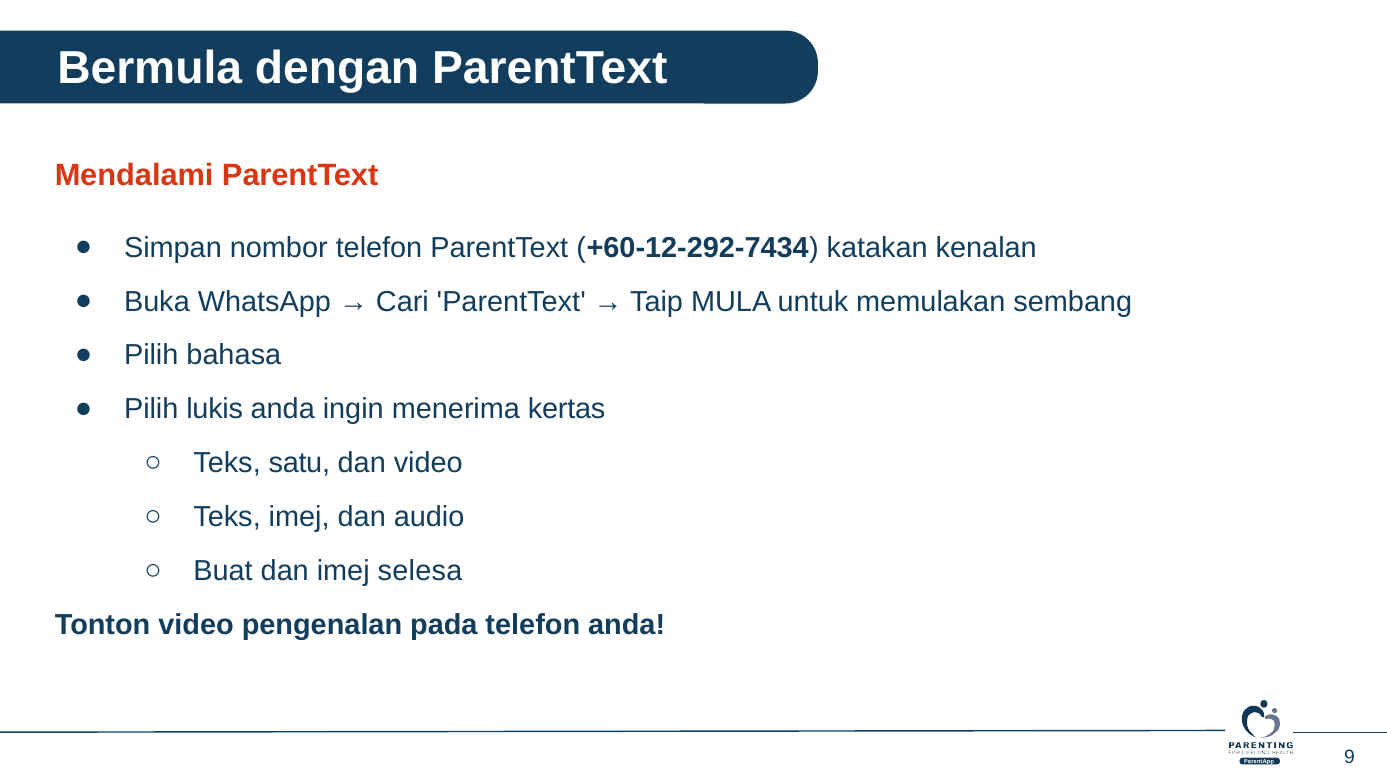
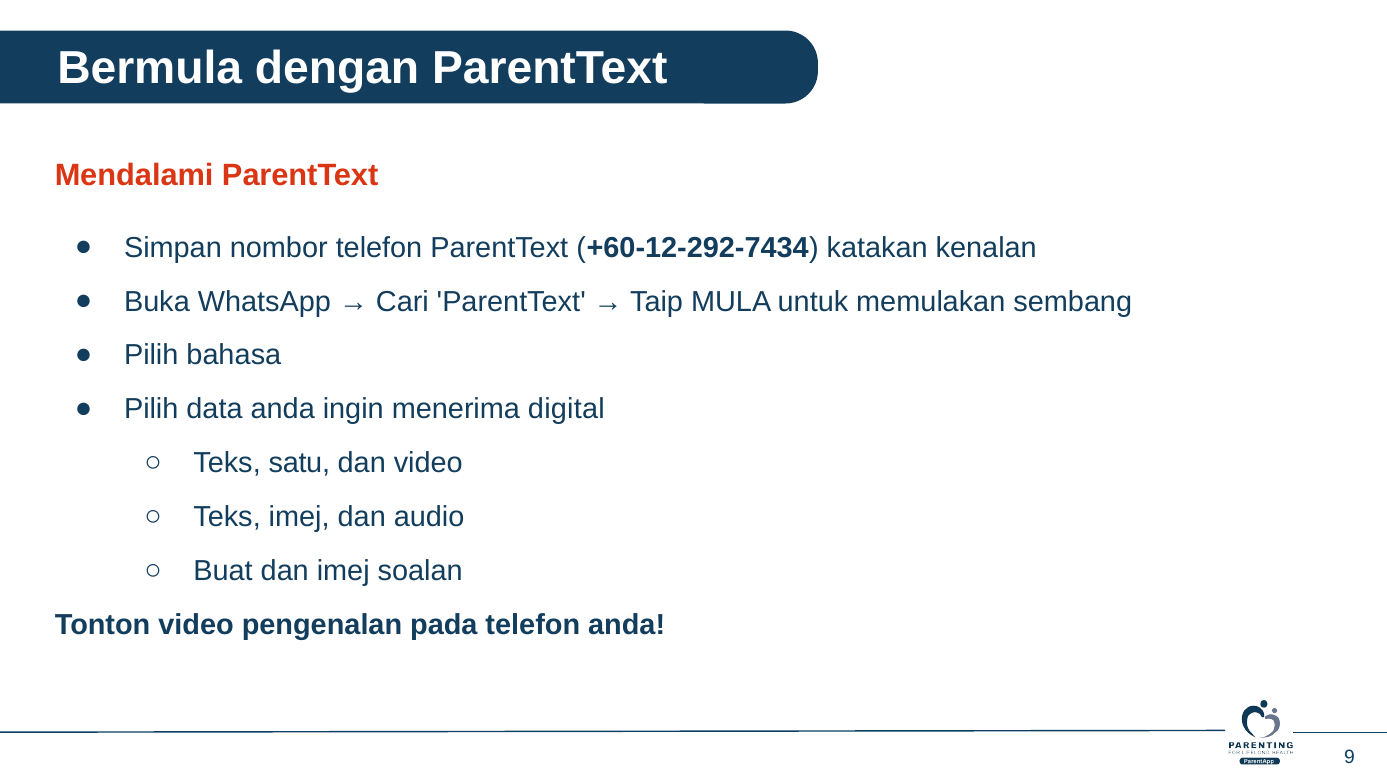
lukis: lukis -> data (215, 410)
kertas: kertas -> digital (566, 410)
selesa: selesa -> soalan (420, 571)
